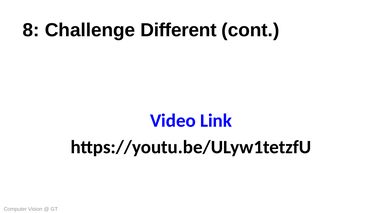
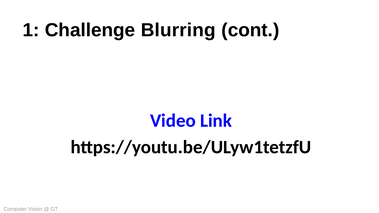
8: 8 -> 1 (31, 30)
Different: Different -> Blurring (178, 30)
